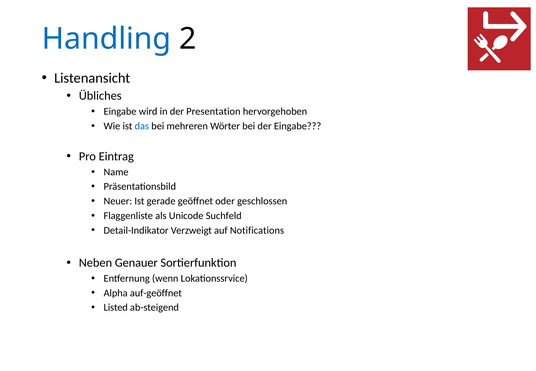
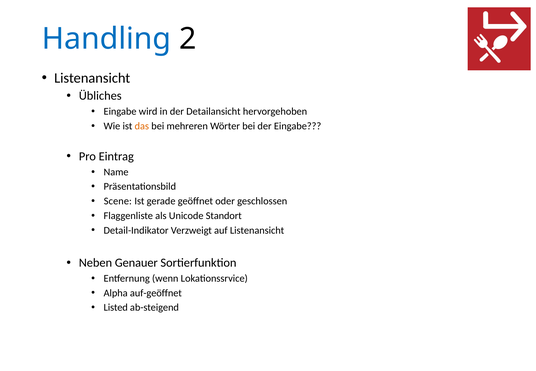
Presentation: Presentation -> Detailansicht (213, 112)
das colour: blue -> orange (142, 126)
Neuer: Neuer -> Scene (118, 201)
Suchfeld: Suchfeld -> Standort (224, 216)
auf Notifications: Notifications -> Listenansicht (257, 230)
